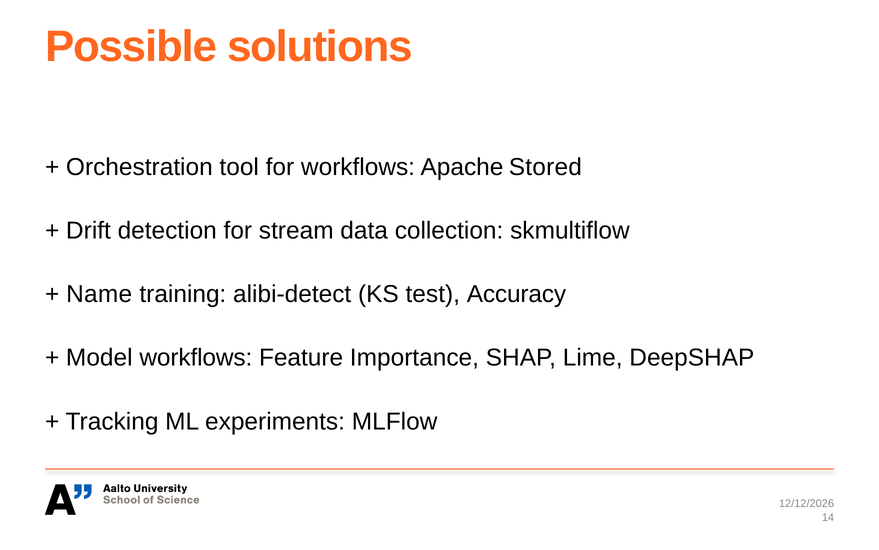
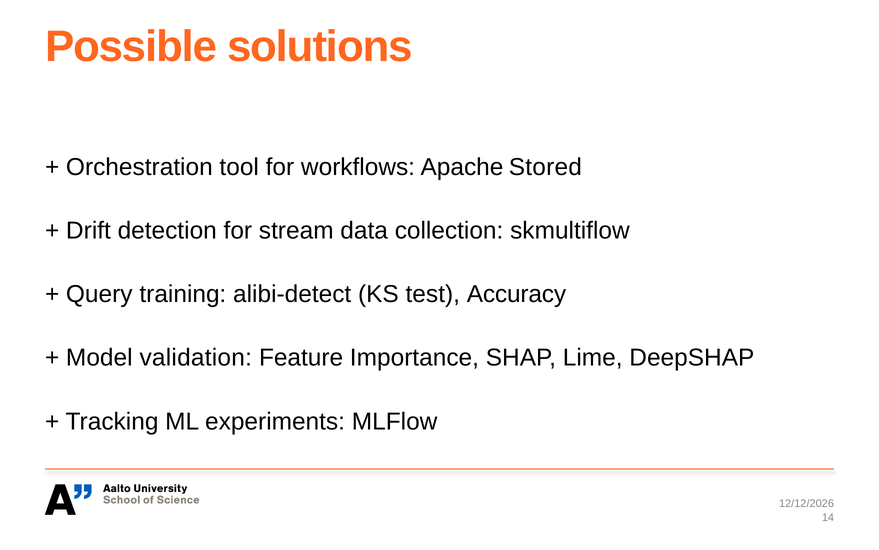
Name: Name -> Query (99, 294)
Model workflows: workflows -> validation (196, 357)
